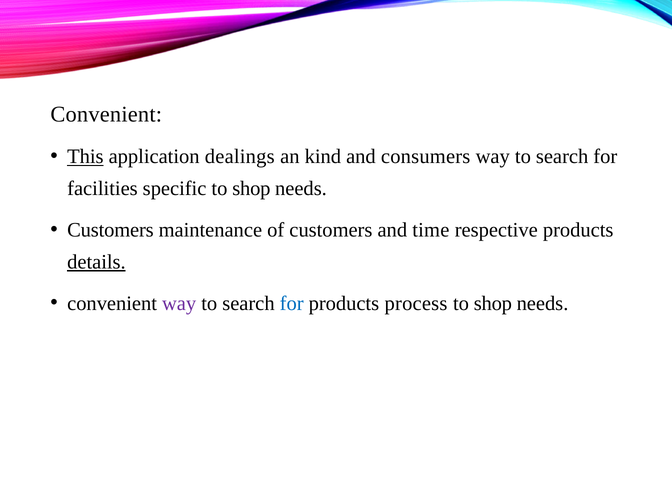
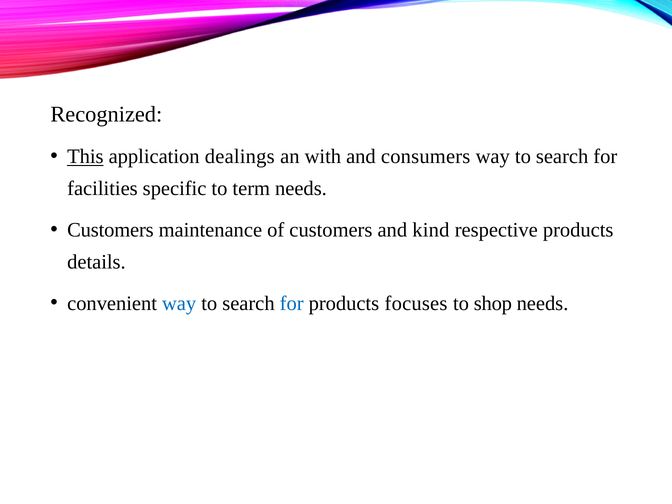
Convenient: Convenient -> Recognized (106, 114)
kind: kind -> with (323, 157)
specific to shop: shop -> term (251, 189)
time: time -> kind (431, 230)
details underline: present -> none (96, 262)
way colour: purple -> blue (179, 303)
process: process -> focuses (416, 303)
